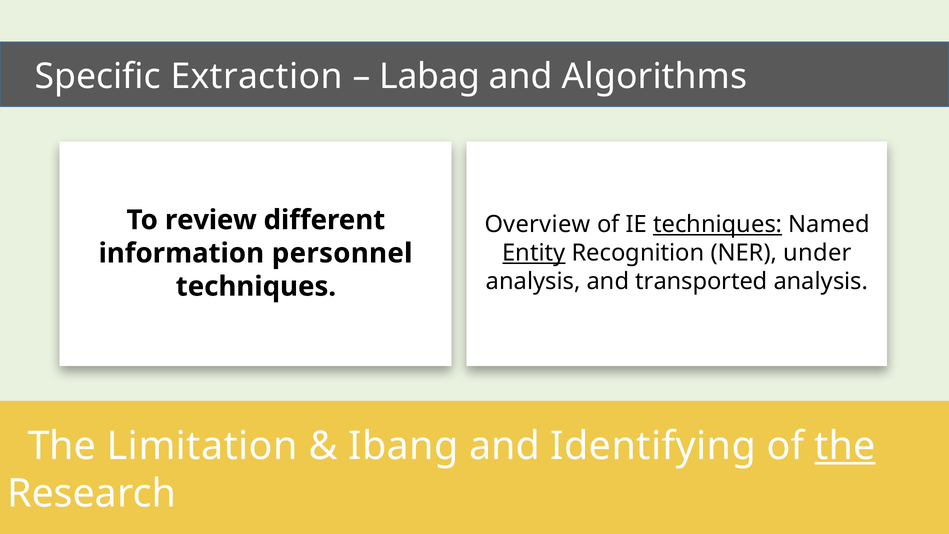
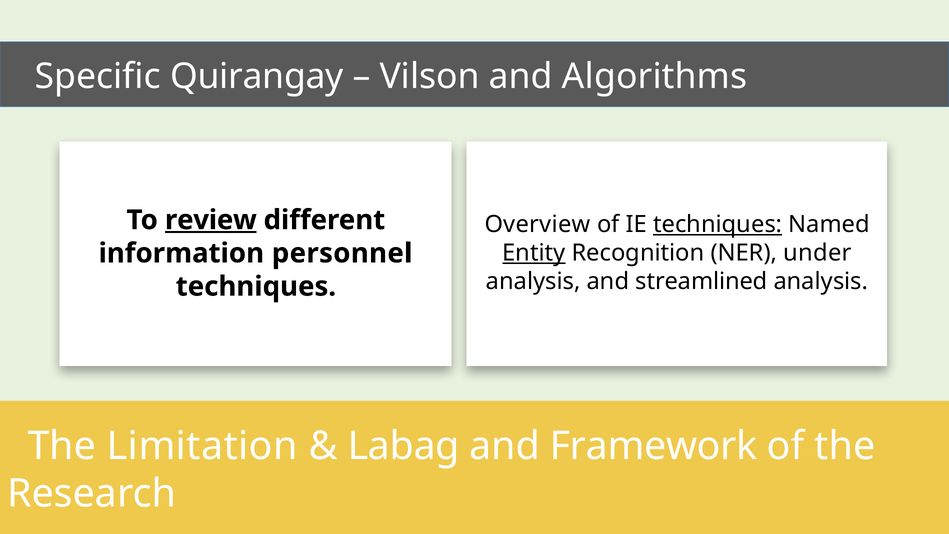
Extraction: Extraction -> Quirangay (257, 77)
Labag: Labag -> Vilson (430, 77)
review underline: none -> present (211, 220)
transported: transported -> streamlined (701, 281)
Ibang: Ibang -> Labag (404, 446)
Identifying: Identifying -> Framework (654, 446)
the underline: present -> none (845, 446)
